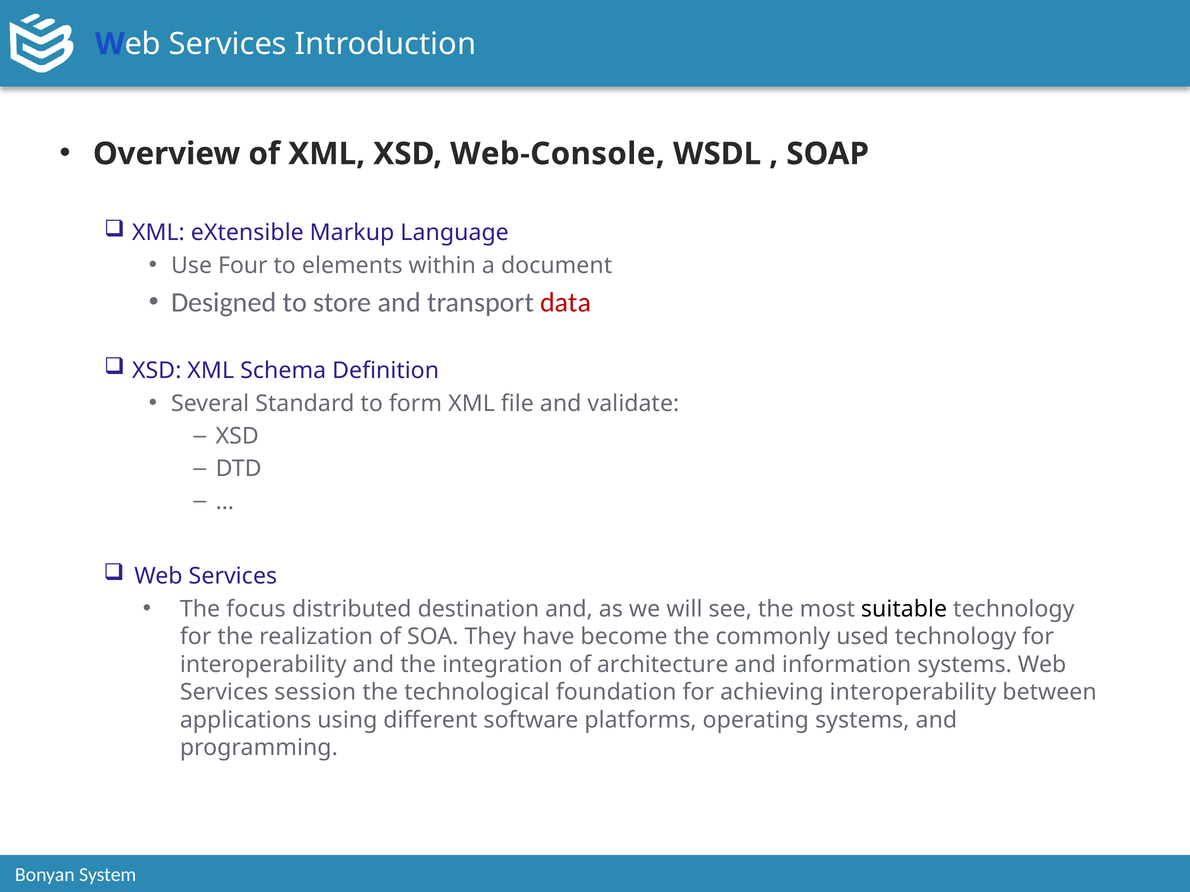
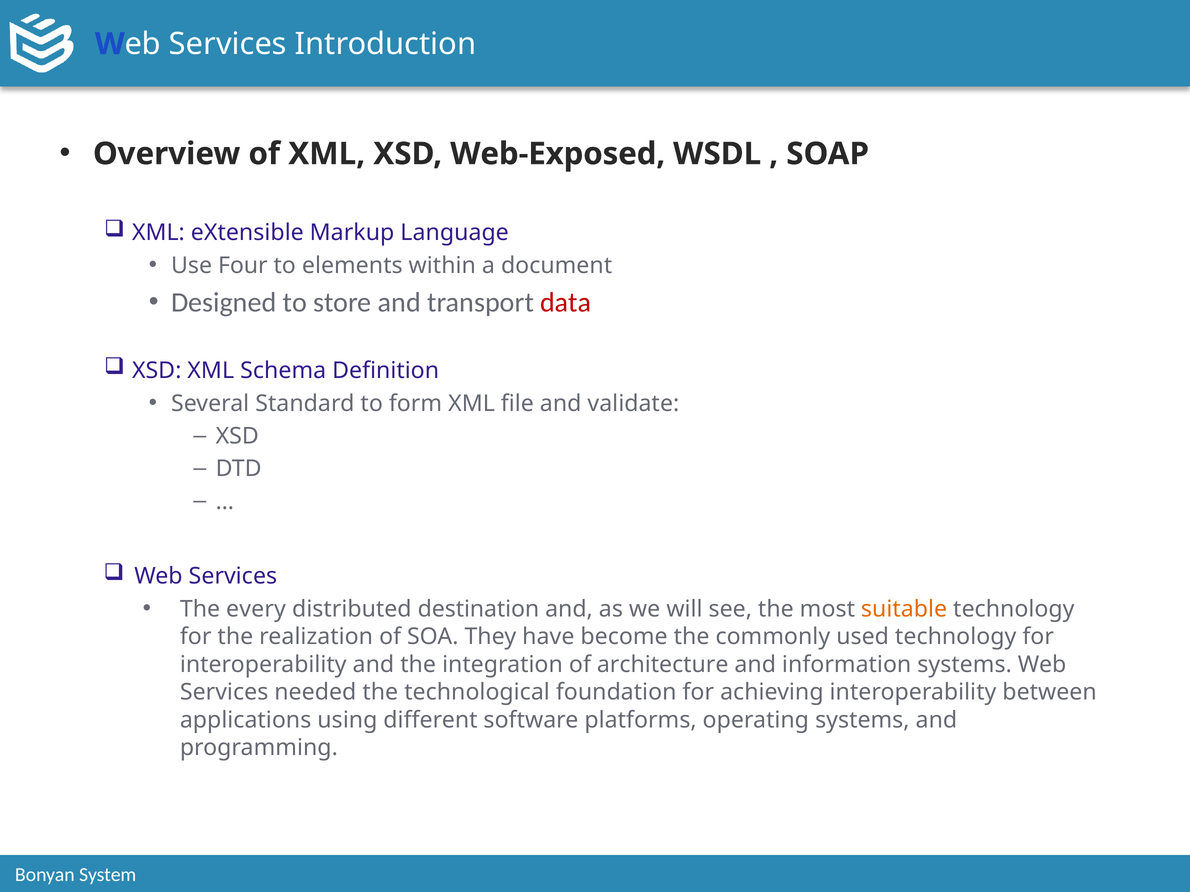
Web-Console: Web-Console -> Web-Exposed (558, 154)
focus: focus -> every (256, 609)
suitable colour: black -> orange (904, 609)
session: session -> needed (315, 693)
